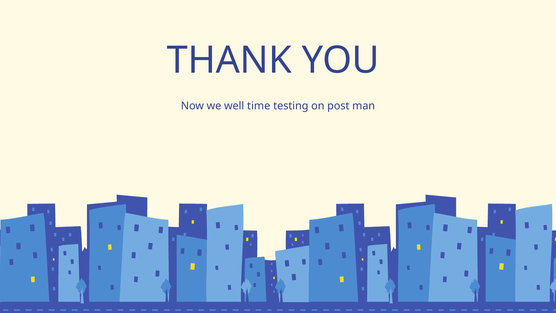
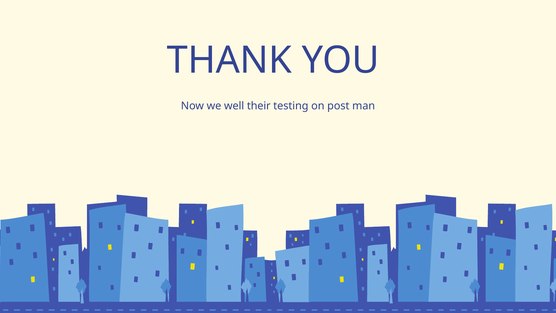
time: time -> their (259, 106)
